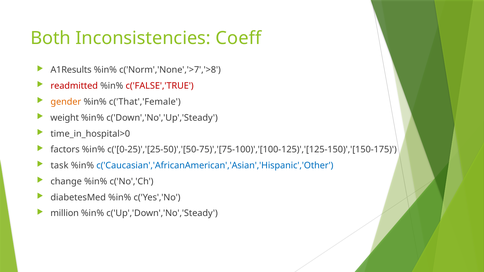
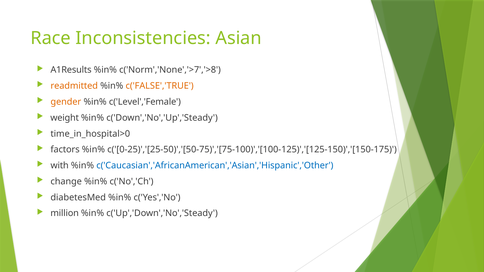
Both: Both -> Race (51, 38)
Coeff: Coeff -> Asian (239, 38)
readmitted colour: red -> orange (74, 86)
c('FALSE','TRUE colour: red -> orange (160, 86)
c('That','Female: c('That','Female -> c('Level','Female (145, 102)
task: task -> with (60, 166)
